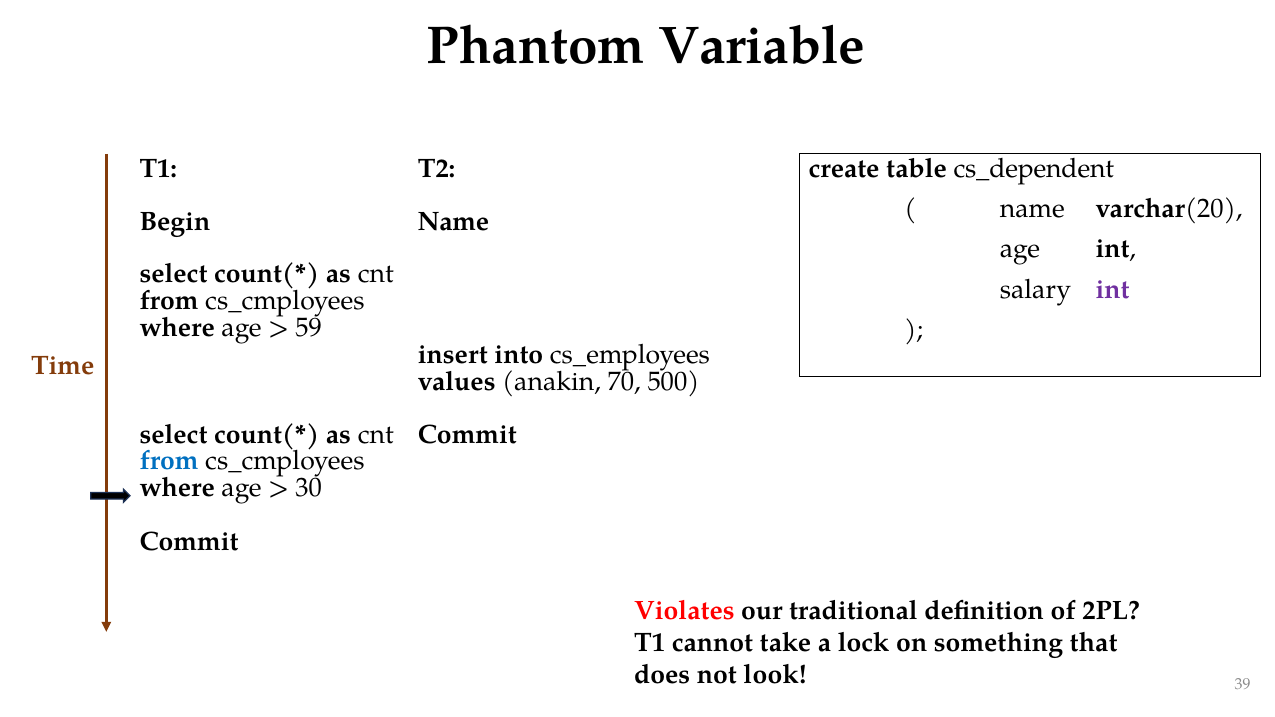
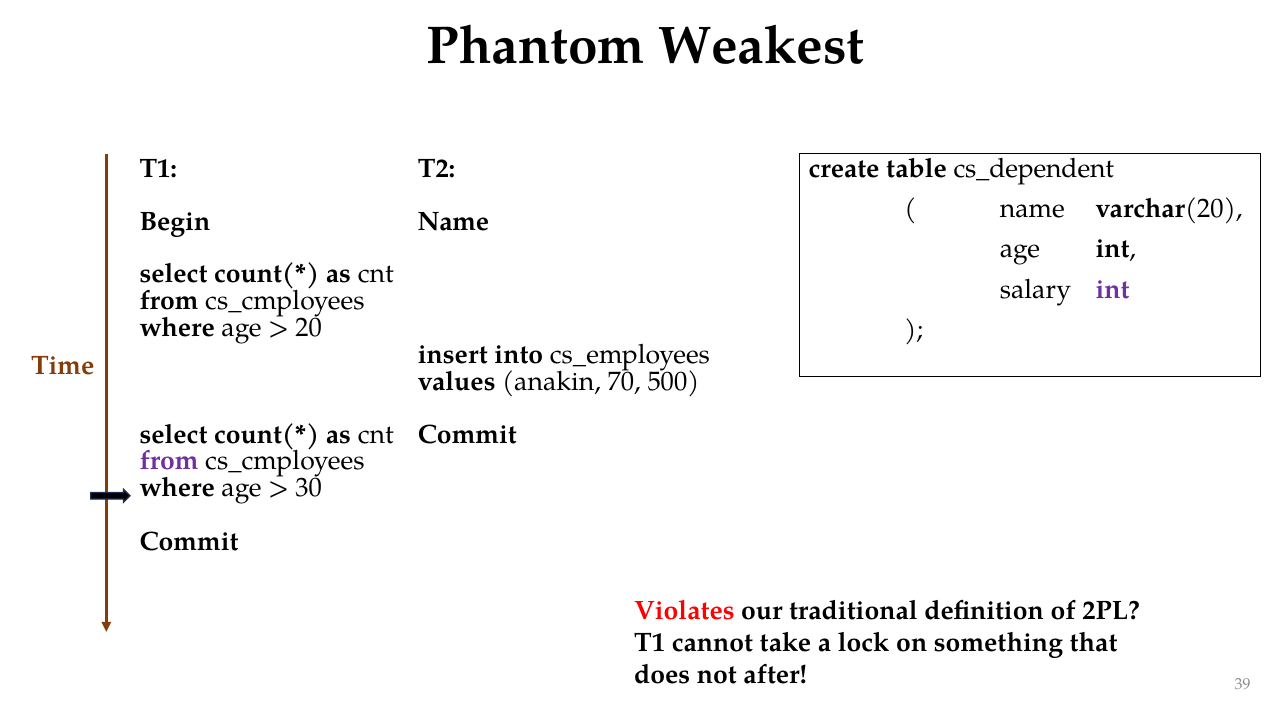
Variable: Variable -> Weakest (761, 46)
59: 59 -> 20 (309, 327)
from colour: blue -> purple (169, 461)
look: look -> after (775, 675)
